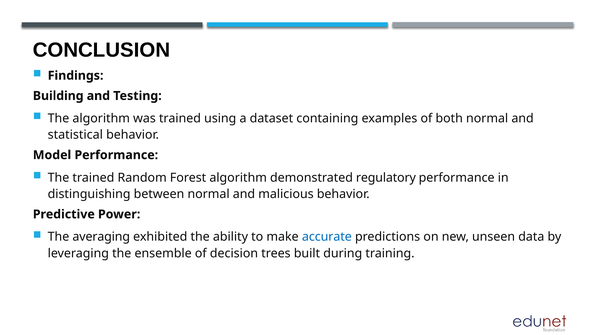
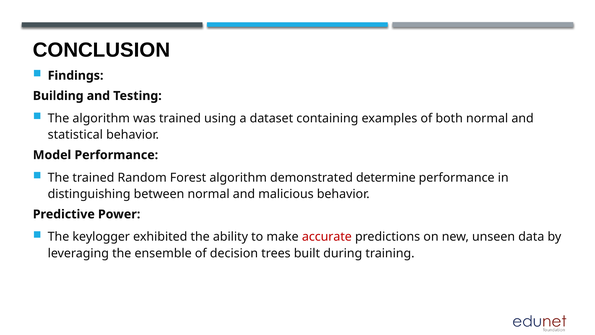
regulatory: regulatory -> determine (386, 177)
averaging: averaging -> keylogger (101, 237)
accurate colour: blue -> red (327, 237)
